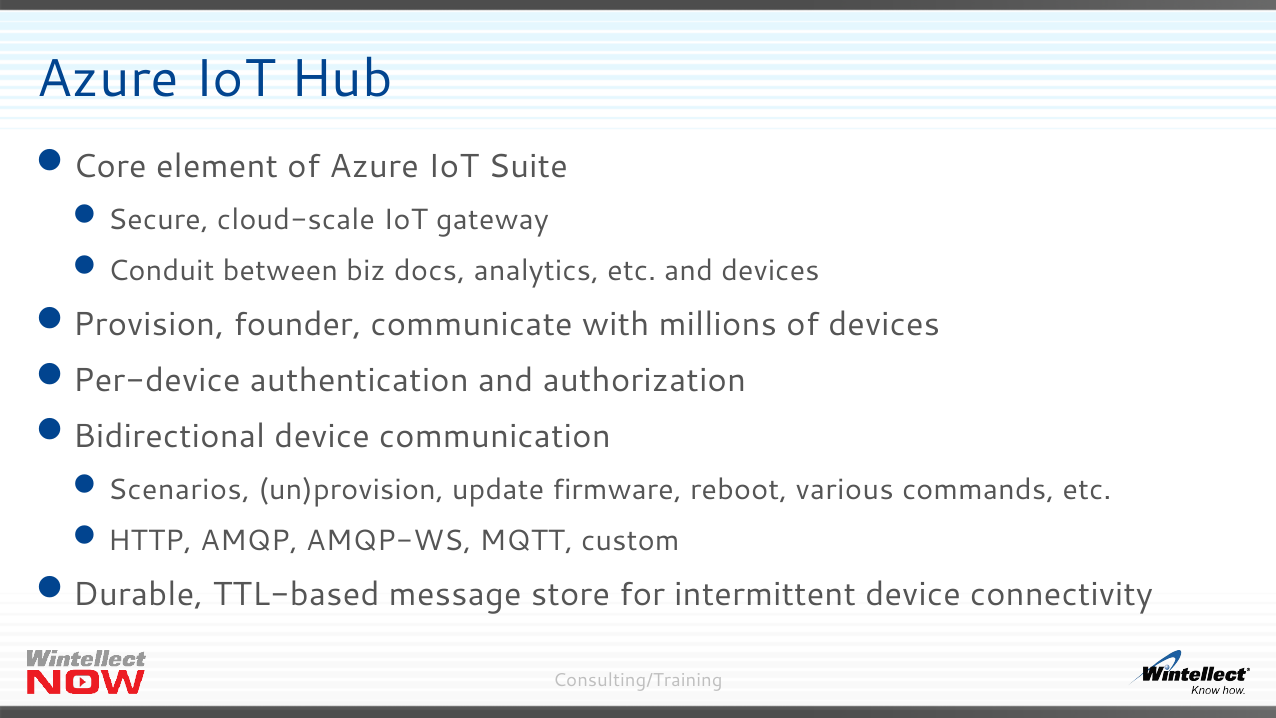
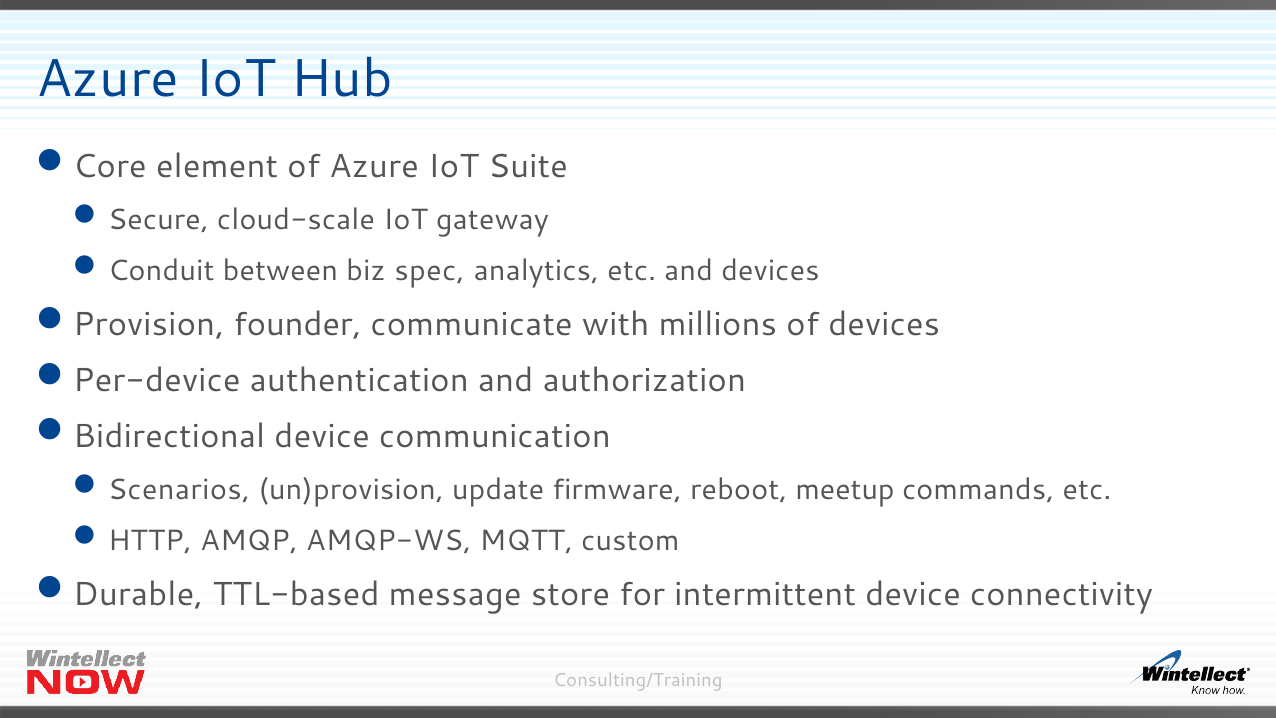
docs: docs -> spec (430, 271)
various: various -> meetup (845, 489)
